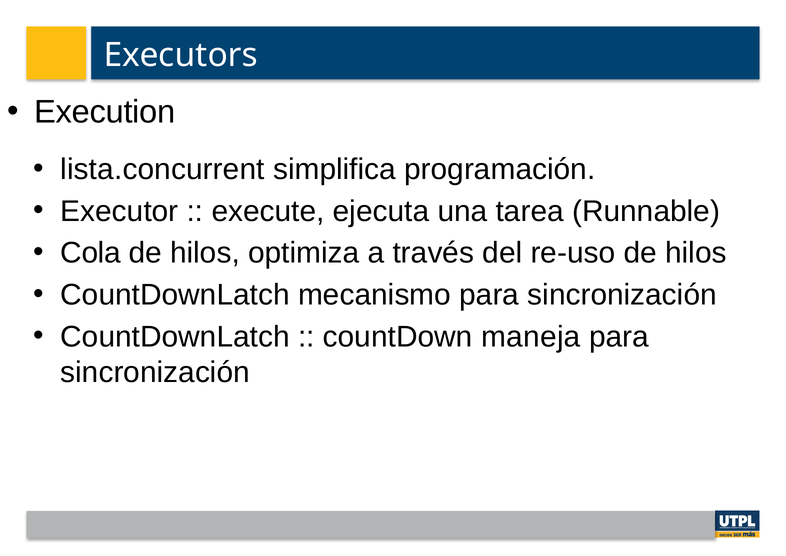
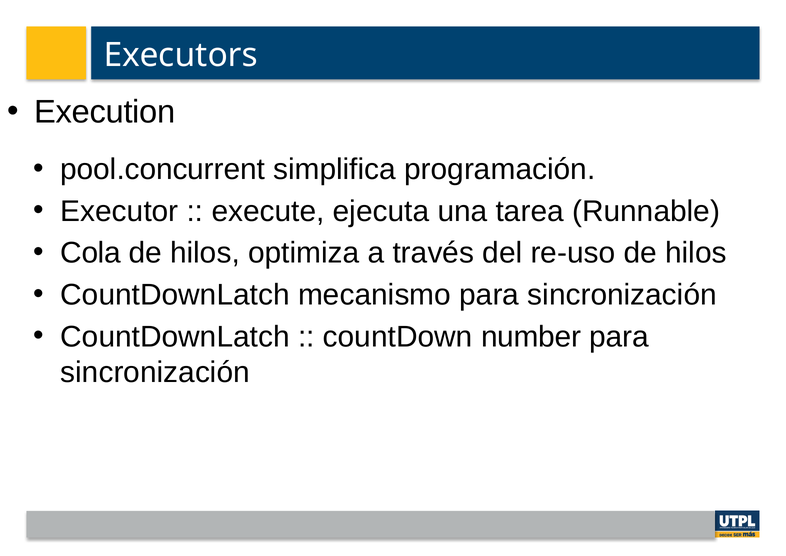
lista.concurrent: lista.concurrent -> pool.concurrent (163, 169)
maneja: maneja -> number (531, 337)
